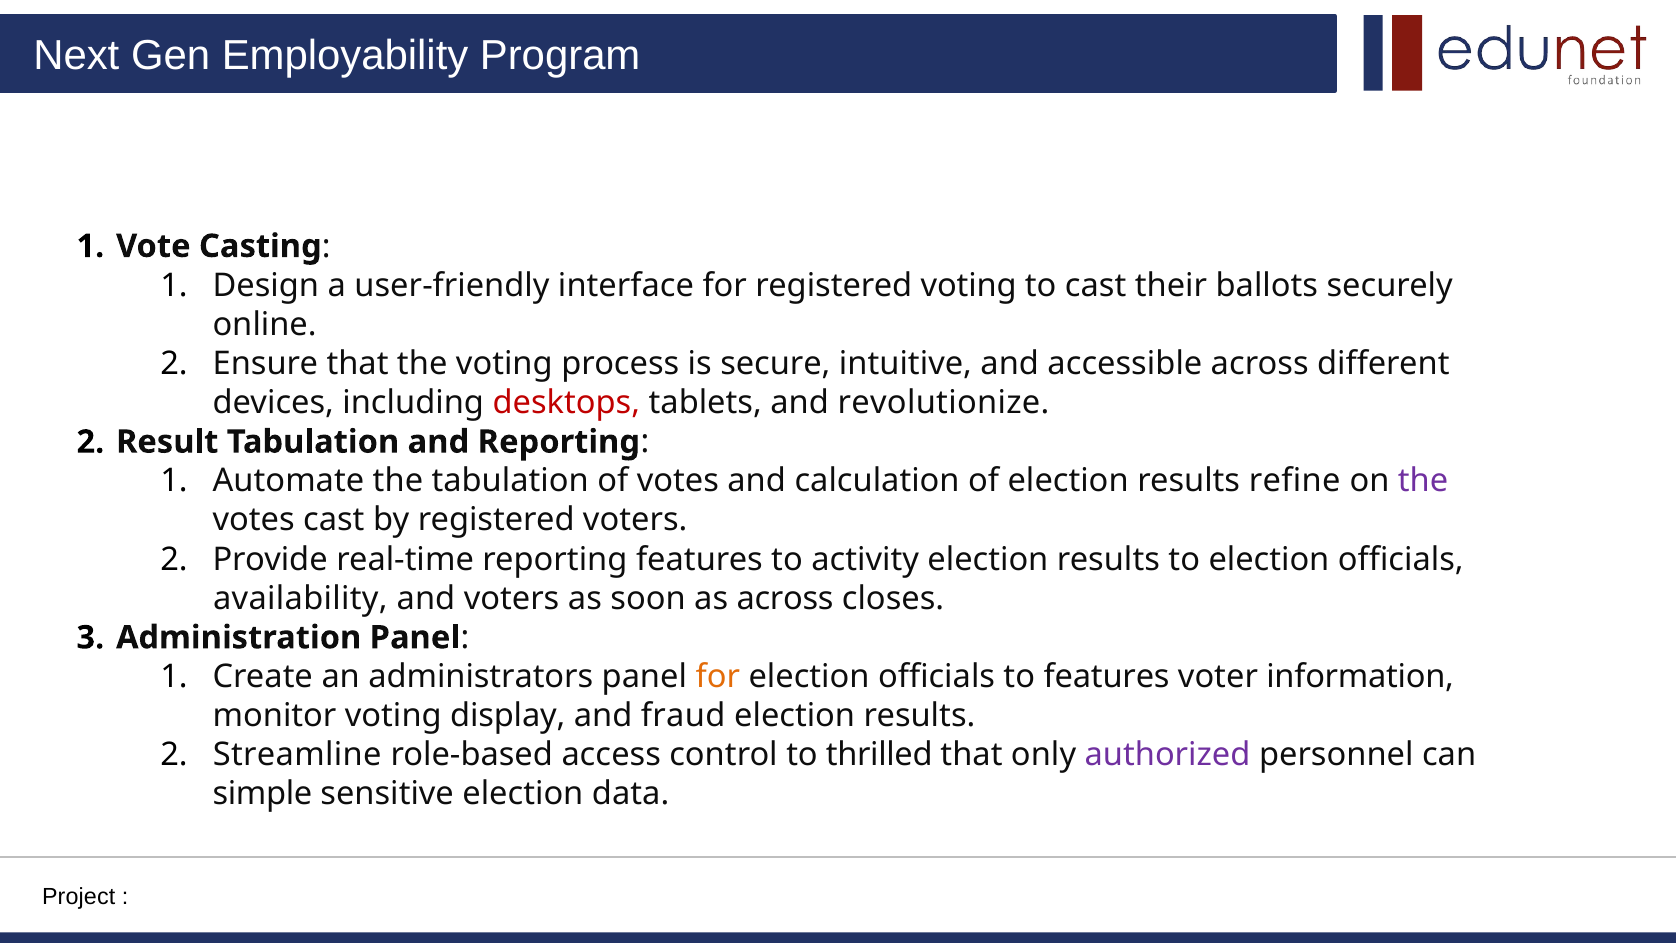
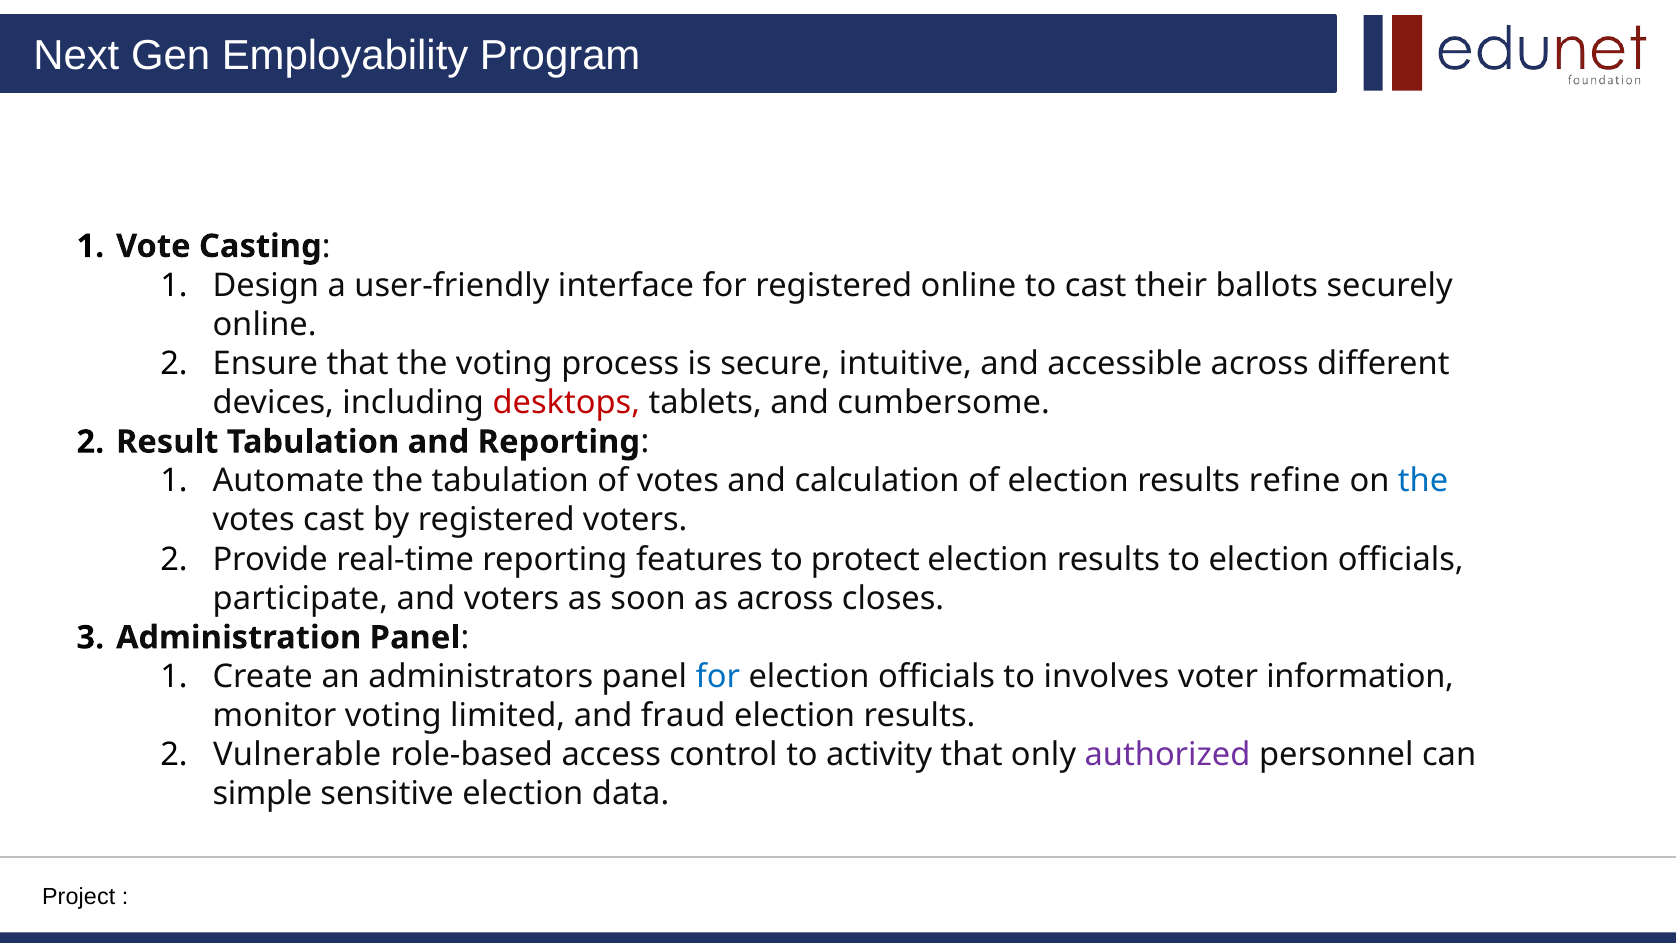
registered voting: voting -> online (969, 285)
revolutionize: revolutionize -> cumbersome (944, 403)
the colour: purple -> blue (1423, 481)
activity: activity -> protect (865, 559)
availability: availability -> participate (300, 598)
for colour: orange -> blue (718, 677)
to features: features -> involves (1106, 677)
display: display -> limited (508, 716)
Streamline: Streamline -> Vulnerable (297, 755)
thrilled: thrilled -> activity (879, 755)
